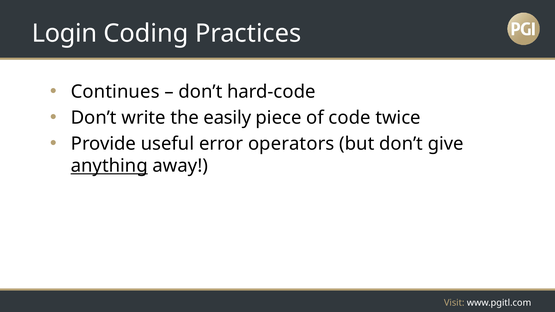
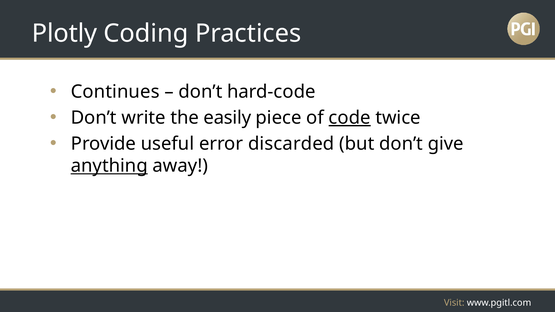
Login: Login -> Plotly (64, 34)
code underline: none -> present (350, 118)
operators: operators -> discarded (291, 144)
